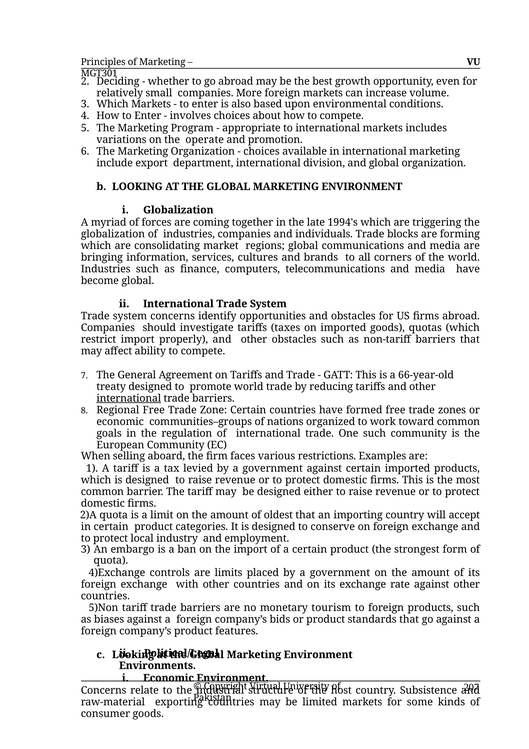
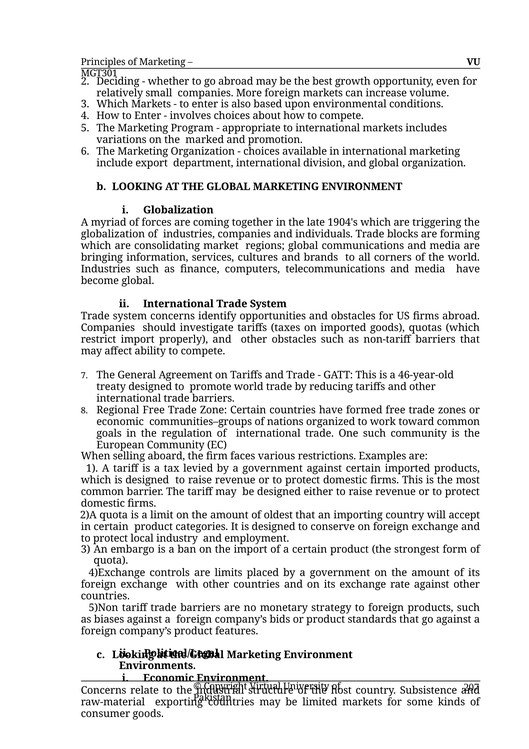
operate: operate -> marked (205, 140)
1994's: 1994's -> 1904's (343, 222)
66-year-old: 66-year-old -> 46-year-old (426, 375)
international underline: present -> none (129, 398)
tourism: tourism -> strategy (331, 607)
